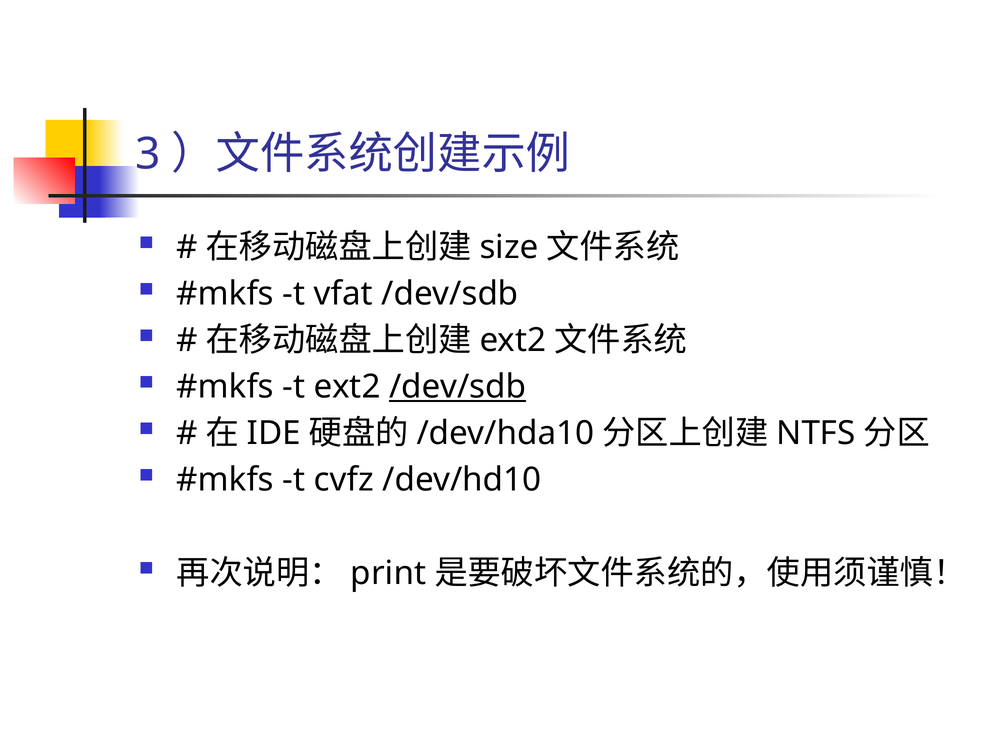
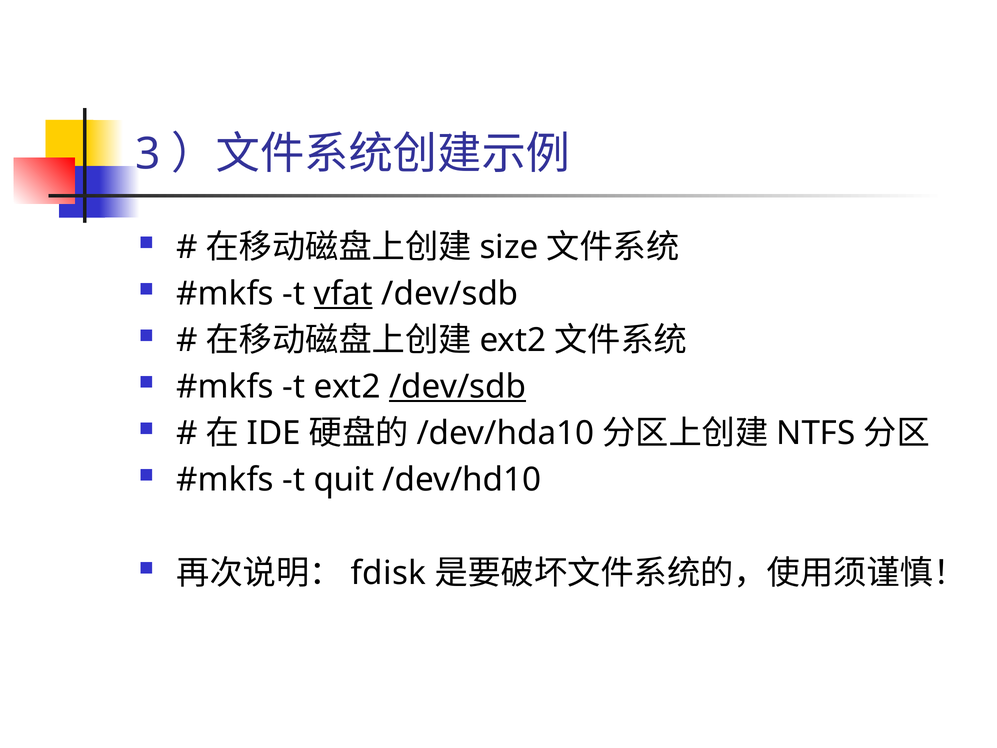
vfat underline: none -> present (343, 294)
cvfz: cvfz -> quit (344, 480)
print: print -> fdisk (388, 573)
